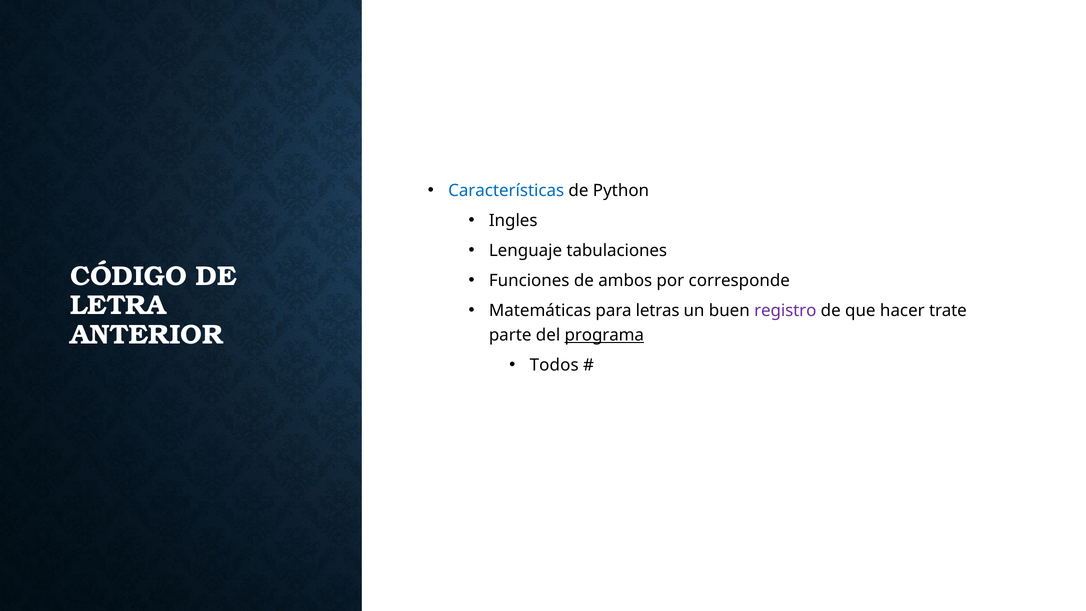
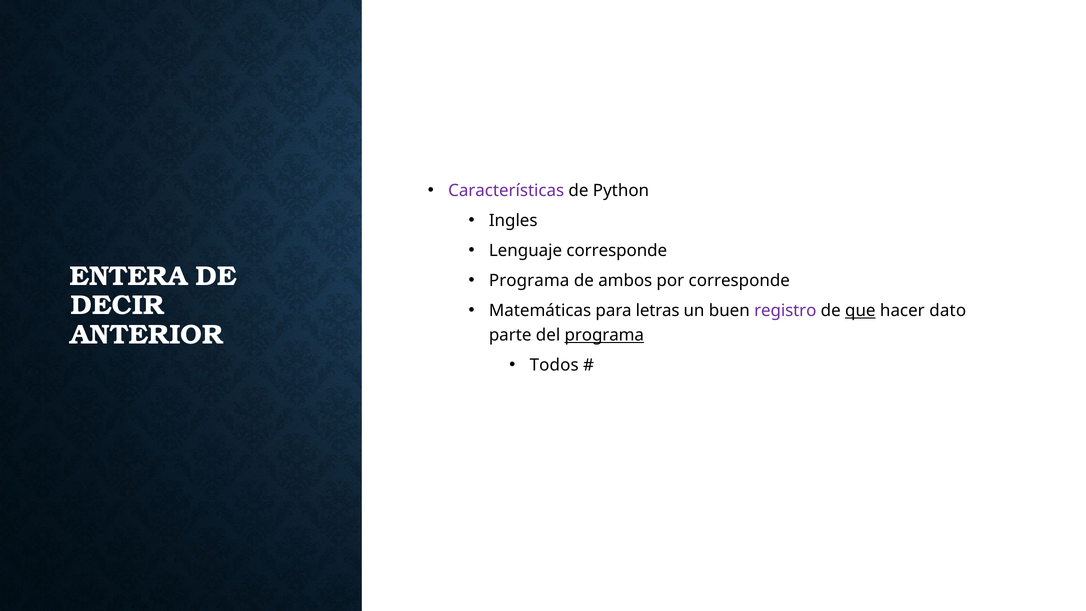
Características colour: blue -> purple (506, 190)
Lenguaje tabulaciones: tabulaciones -> corresponde (617, 251)
CÓDIGO: CÓDIGO -> ENTERA (129, 276)
Funciones: Funciones -> Programa (529, 281)
LETRA: LETRA -> DECIR (118, 305)
que underline: none -> present (860, 311)
trate: trate -> dato (948, 311)
